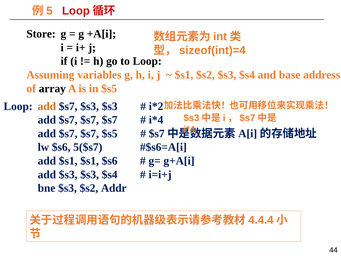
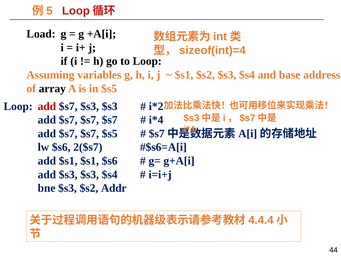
Store: Store -> Load (41, 34)
add colour: orange -> red (47, 106)
5($s7: 5($s7 -> 2($s7 (88, 147)
